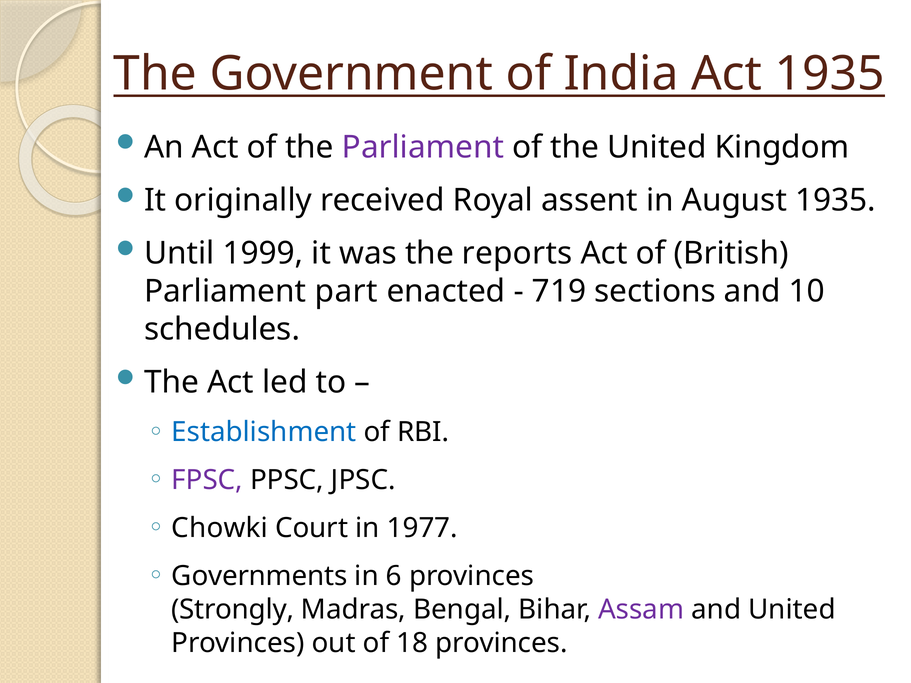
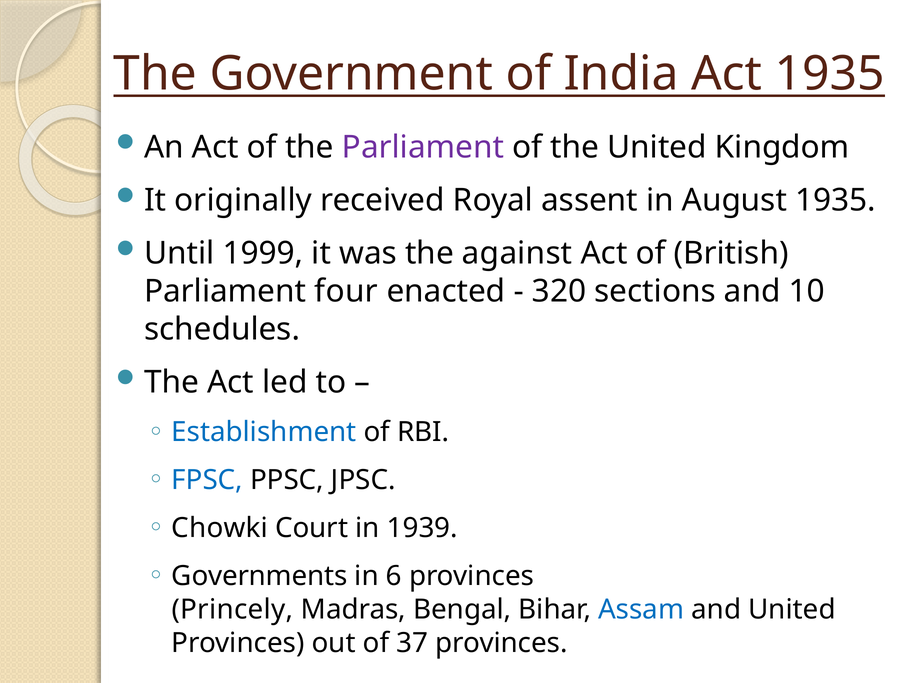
reports: reports -> against (517, 253)
part: part -> four (346, 291)
719: 719 -> 320 (559, 291)
FPSC colour: purple -> blue (207, 480)
1977: 1977 -> 1939 (422, 528)
Strongly: Strongly -> Princely (232, 610)
Assam colour: purple -> blue (641, 610)
18: 18 -> 37 (412, 643)
